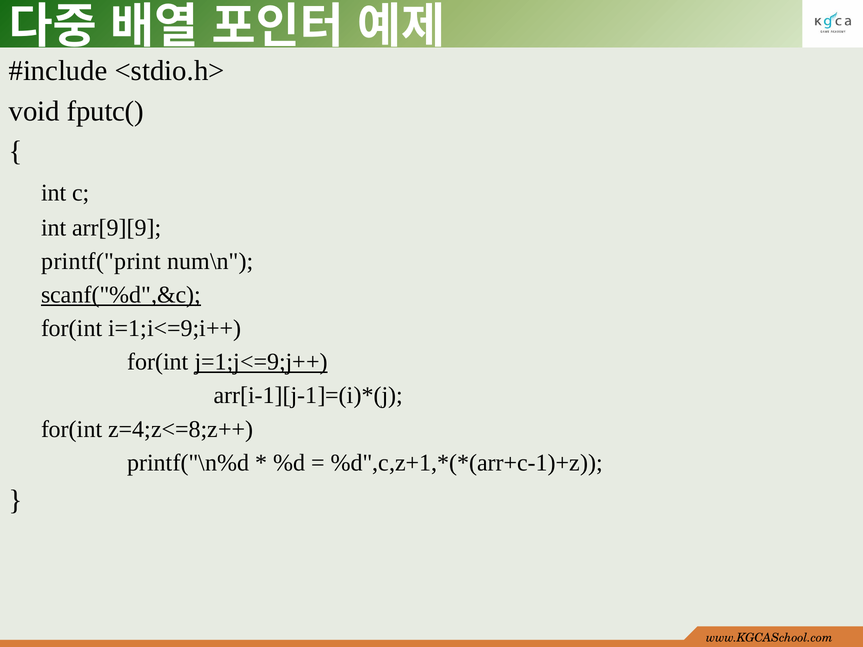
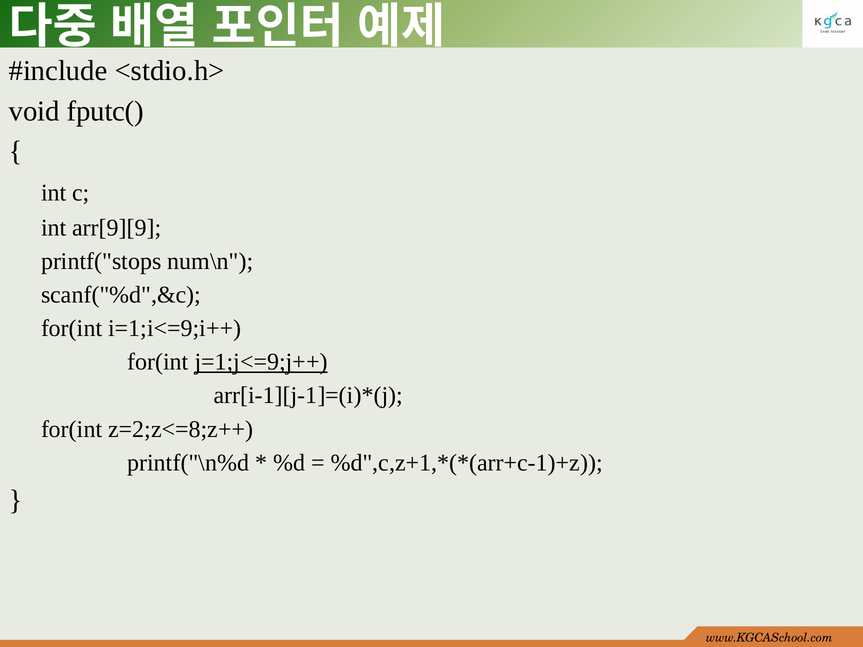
printf("print: printf("print -> printf("stops (101, 261)
scanf("%d",&c underline: present -> none (121, 295)
z=4;z<=8;z++: z=4;z<=8;z++ -> z=2;z<=8;z++ (181, 429)
